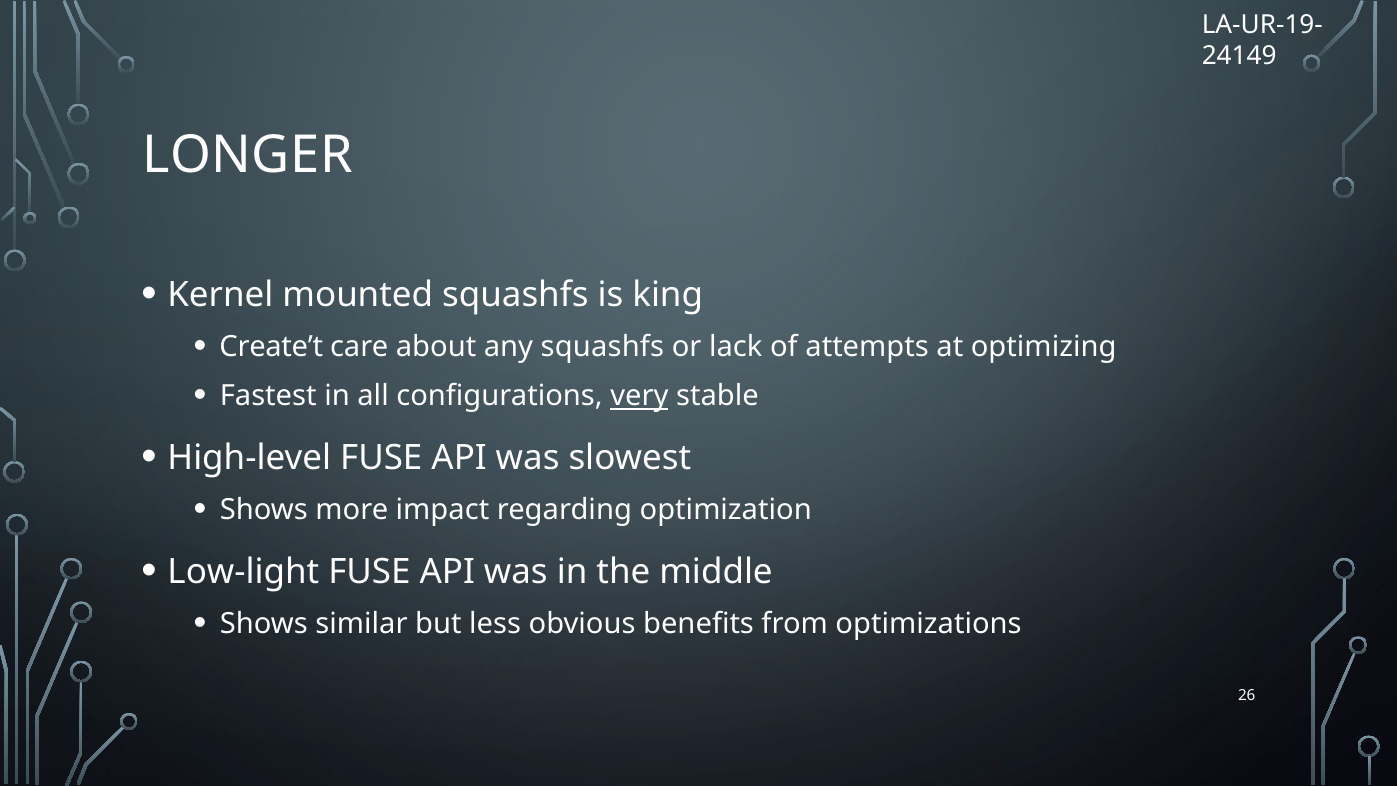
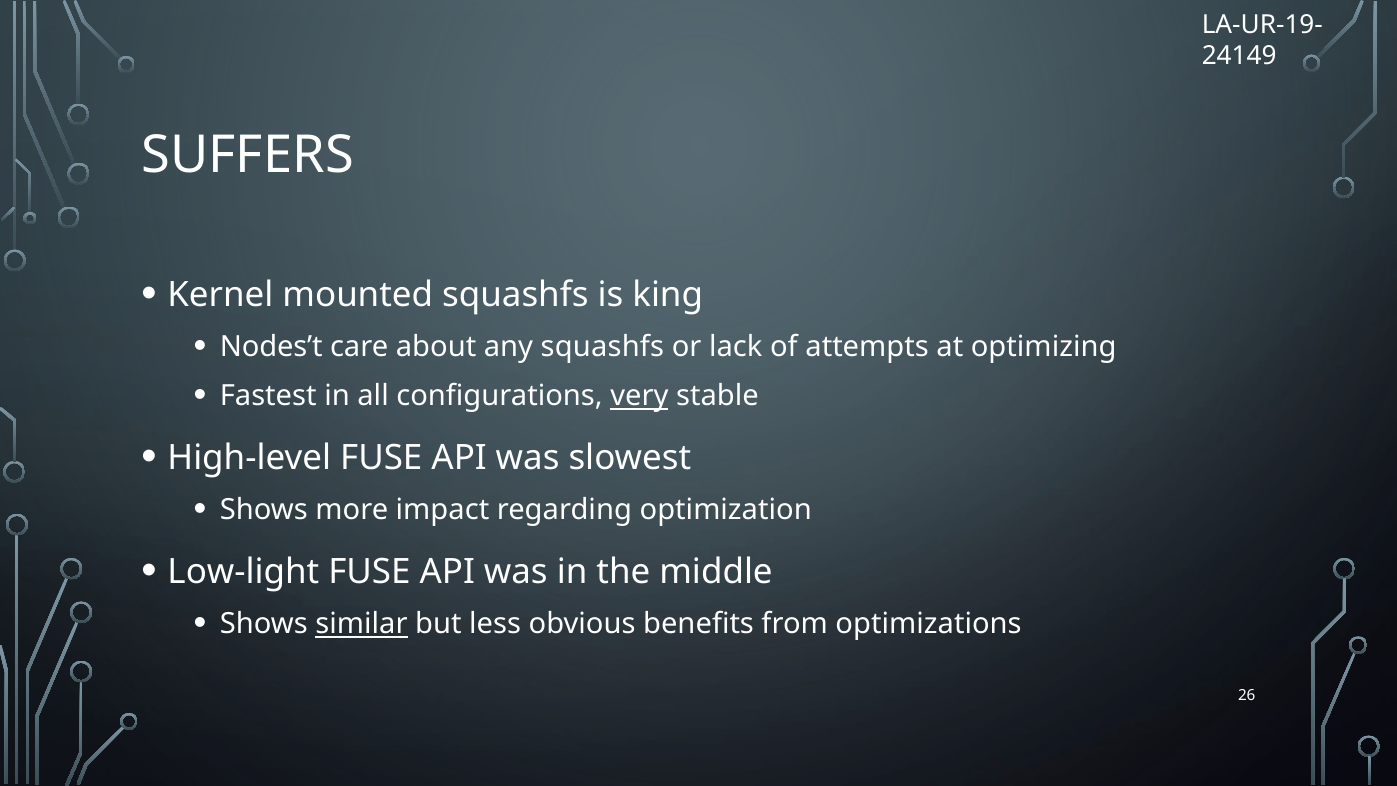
LONGER: LONGER -> SUFFERS (248, 155)
Create’t: Create’t -> Nodes’t (271, 347)
similar underline: none -> present (361, 624)
